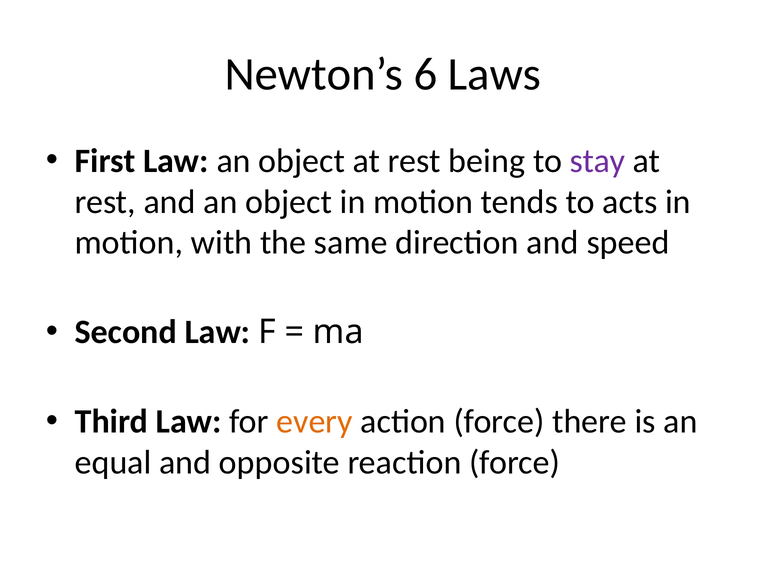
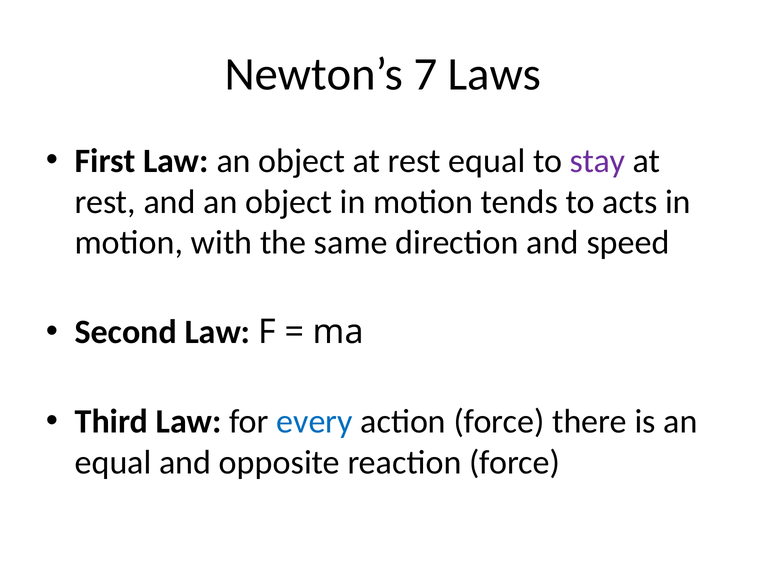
6: 6 -> 7 (425, 74)
rest being: being -> equal (487, 161)
every colour: orange -> blue (315, 421)
